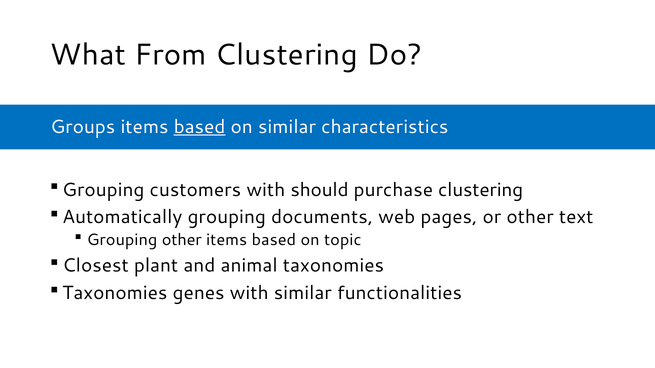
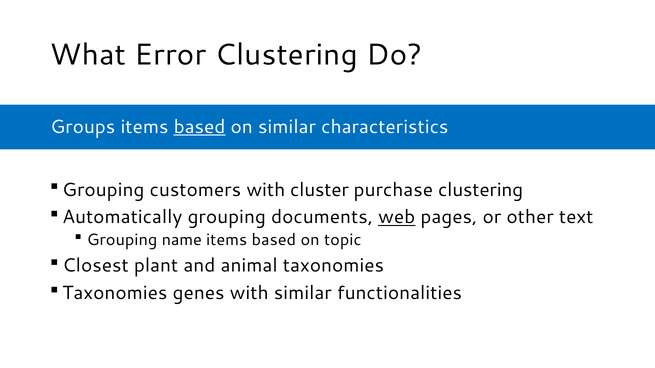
From: From -> Error (170, 55)
should: should -> cluster (319, 190)
web underline: none -> present (397, 217)
Grouping other: other -> name (182, 240)
